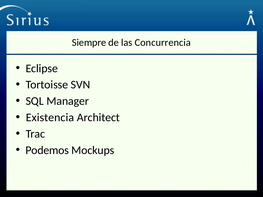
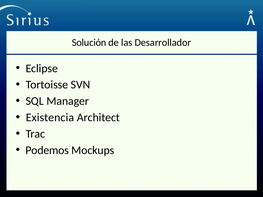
Siempre: Siempre -> Solución (89, 43)
Concurrencia: Concurrencia -> Desarrollador (163, 43)
